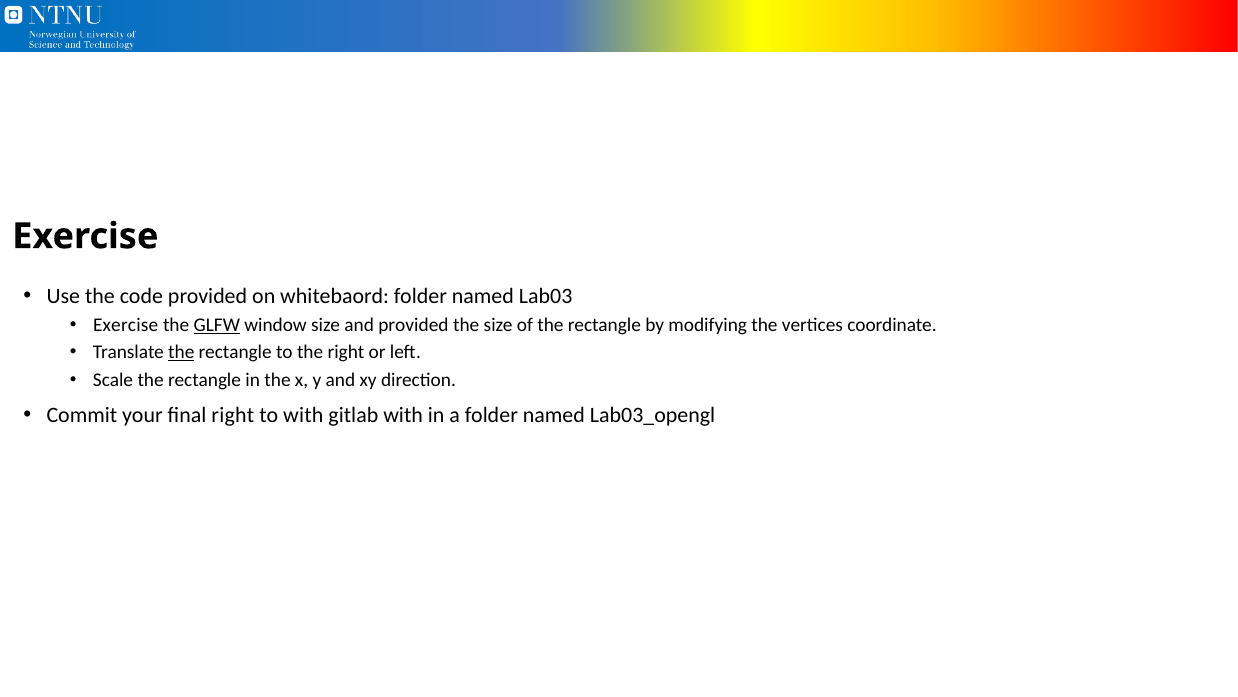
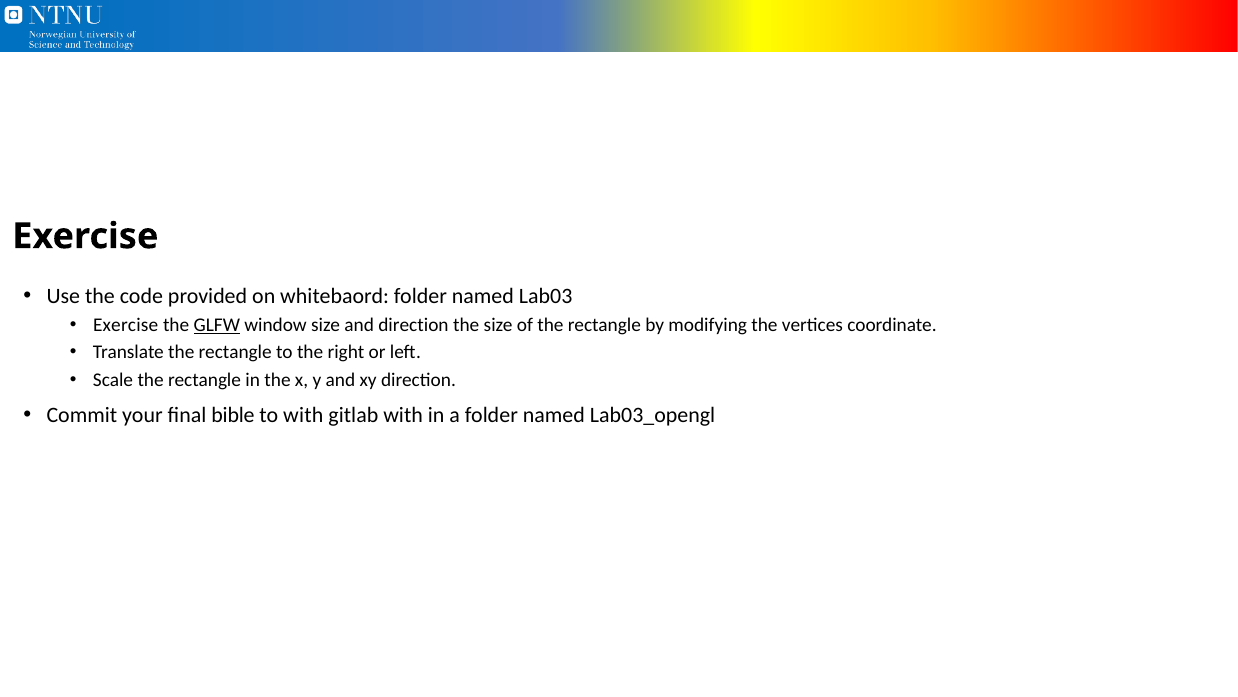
and provided: provided -> direction (413, 325)
the underline: present -> none (181, 352)
final right: right -> bible (233, 415)
